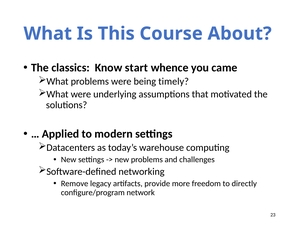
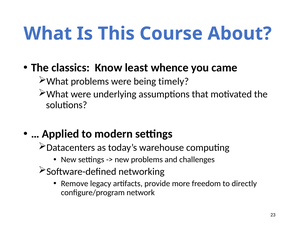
start: start -> least (137, 67)
